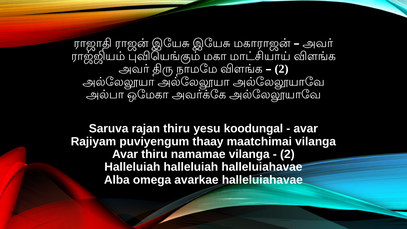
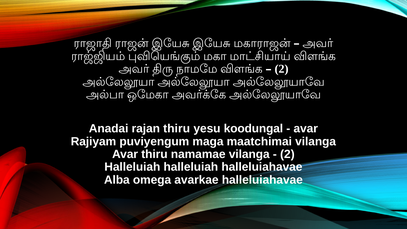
Saruva: Saruva -> Anadai (109, 129)
thaay: thaay -> maga (208, 141)
